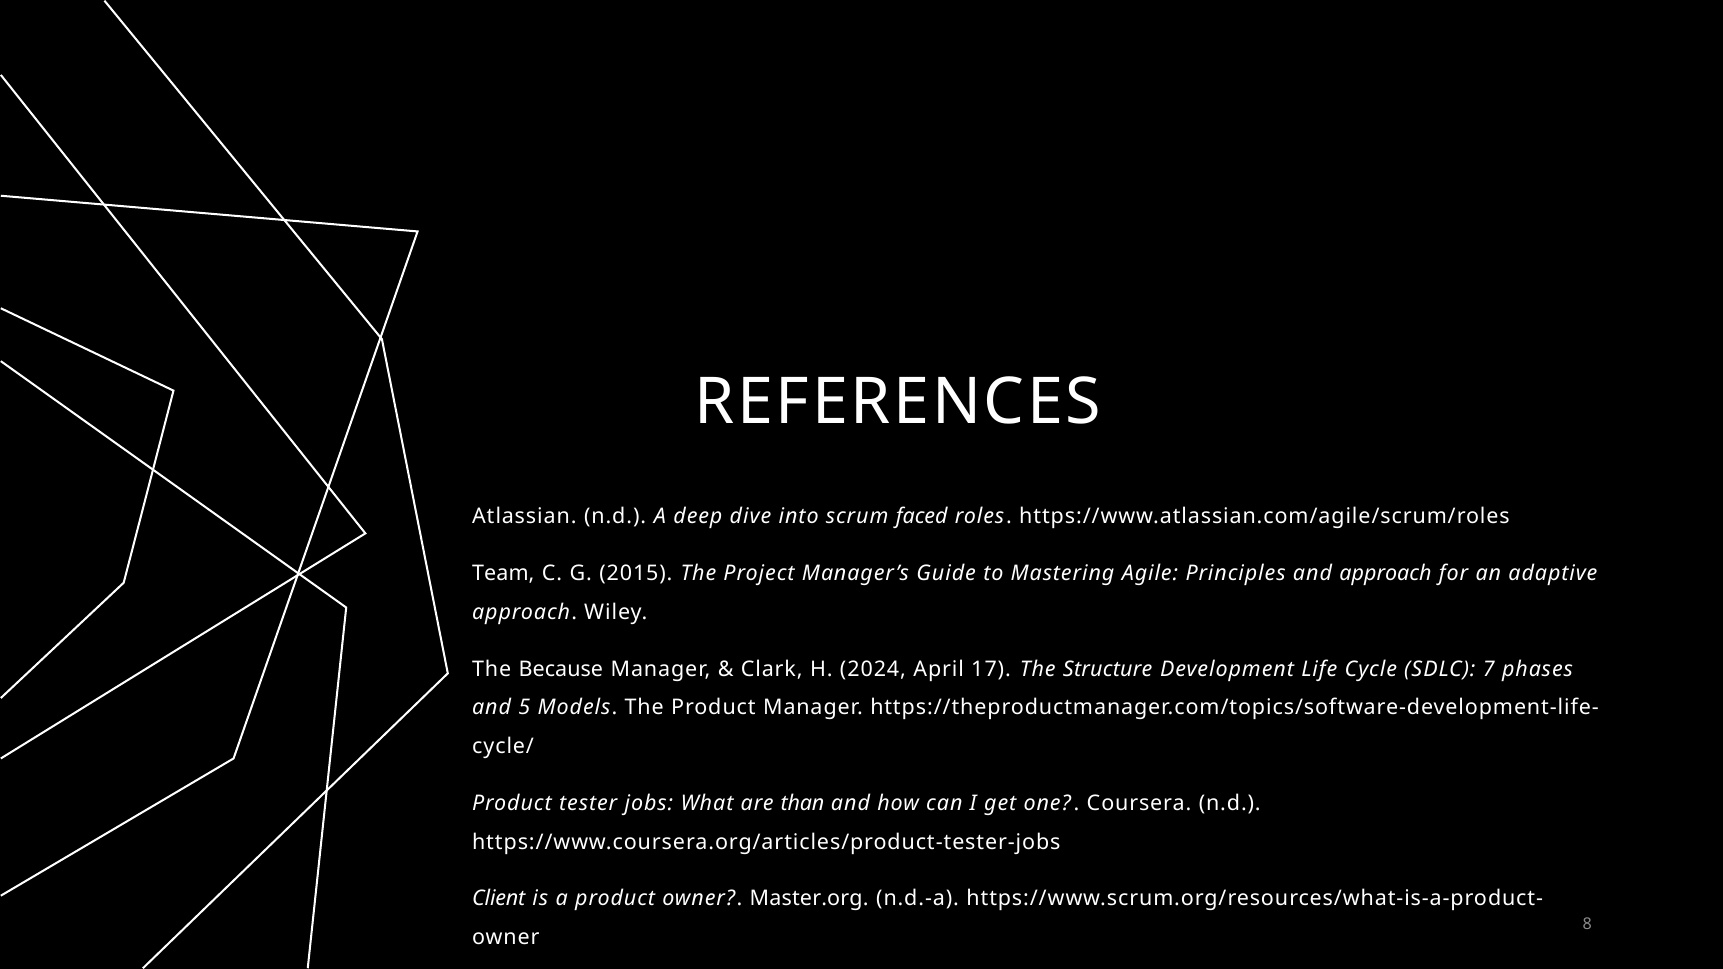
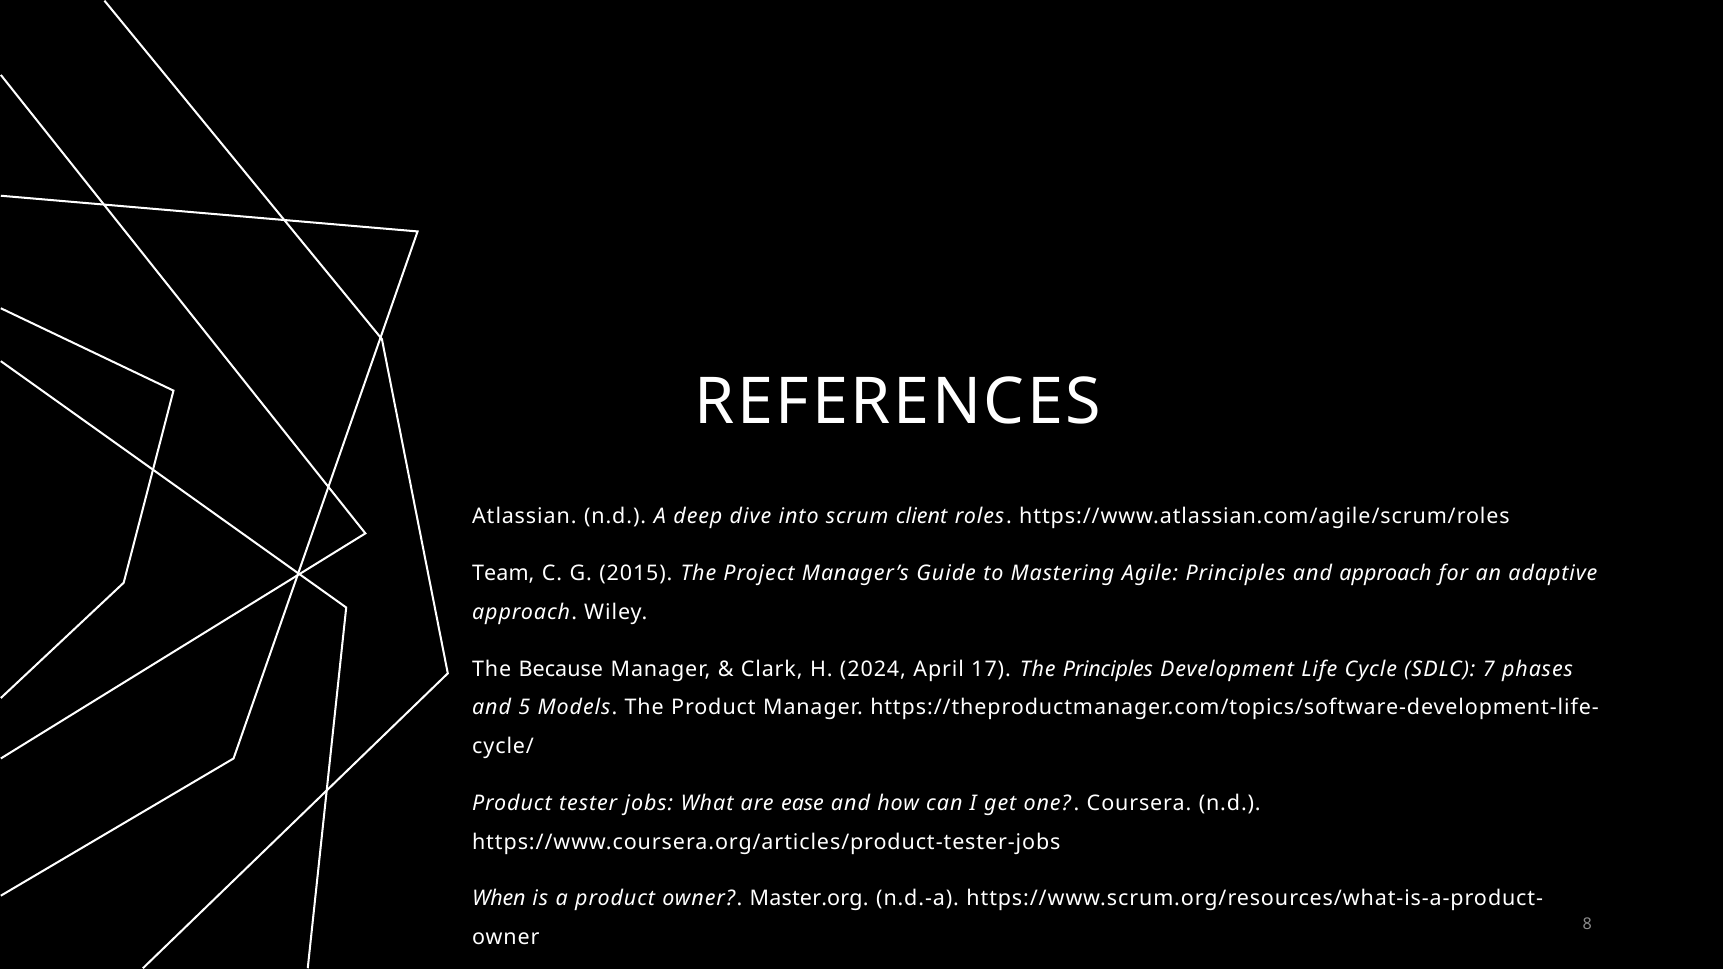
faced: faced -> client (922, 517)
The Structure: Structure -> Principles (1108, 669)
than: than -> ease (802, 803)
Client: Client -> When (499, 899)
